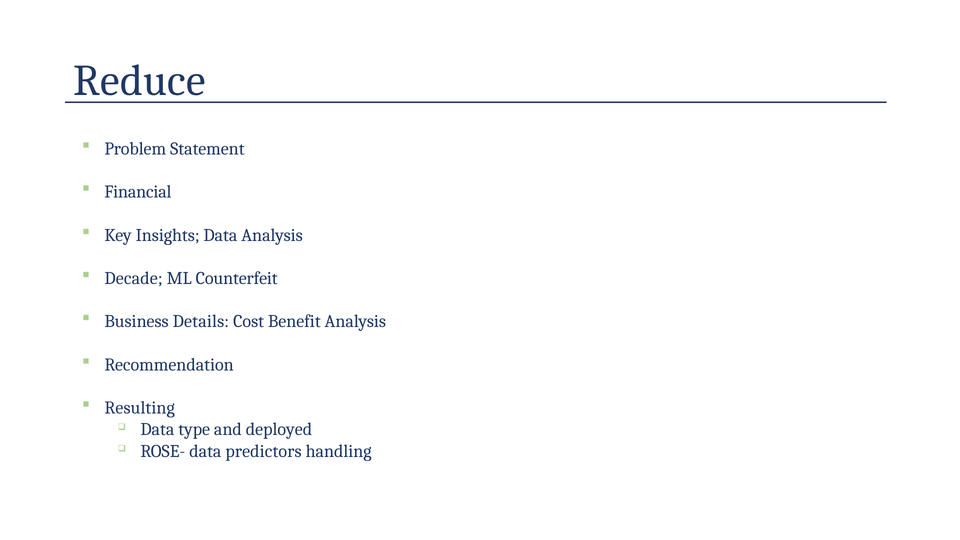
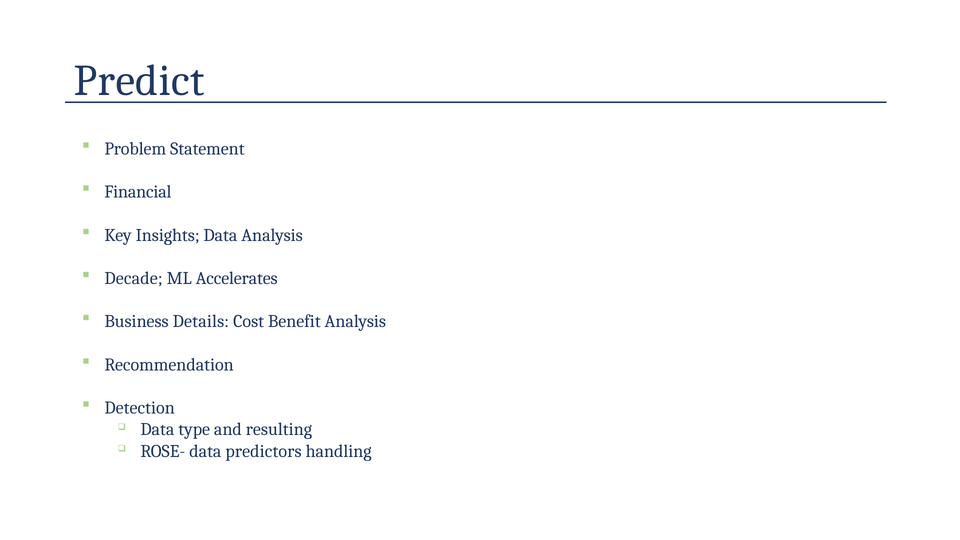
Reduce: Reduce -> Predict (139, 81)
Counterfeit: Counterfeit -> Accelerates (237, 278)
Resulting: Resulting -> Detection (140, 408)
deployed: deployed -> resulting (279, 429)
